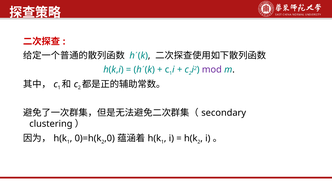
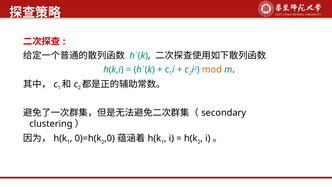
mod colour: purple -> orange (212, 70)
